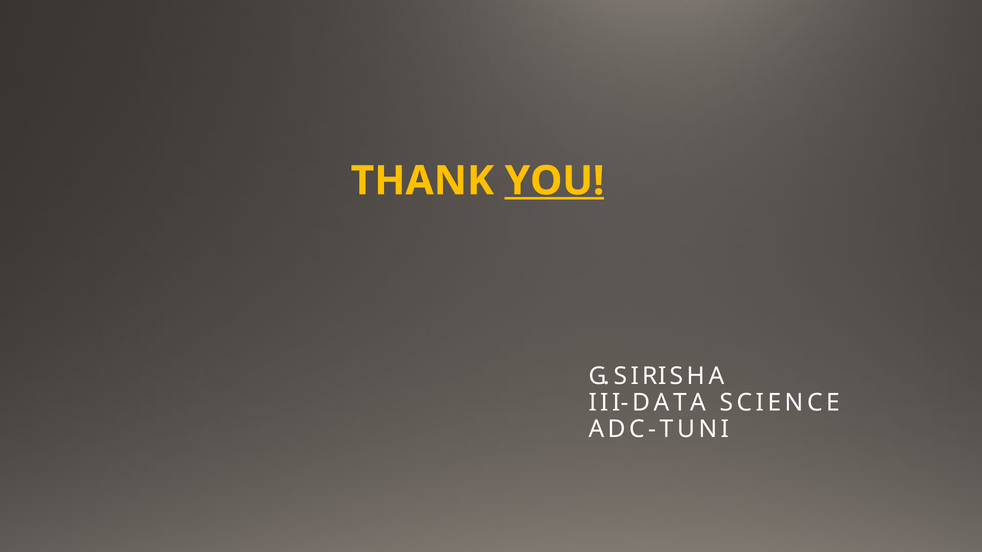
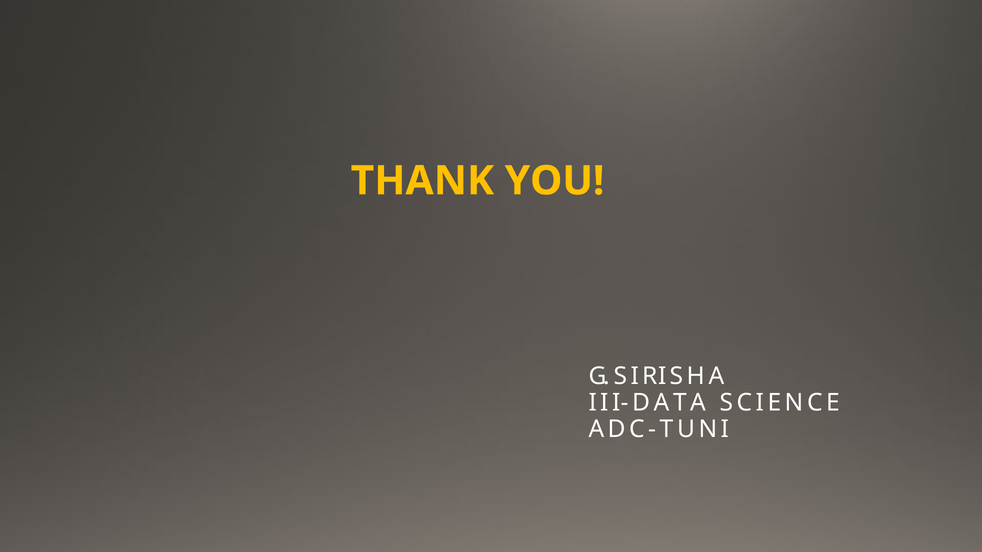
YOU underline: present -> none (555, 181)
